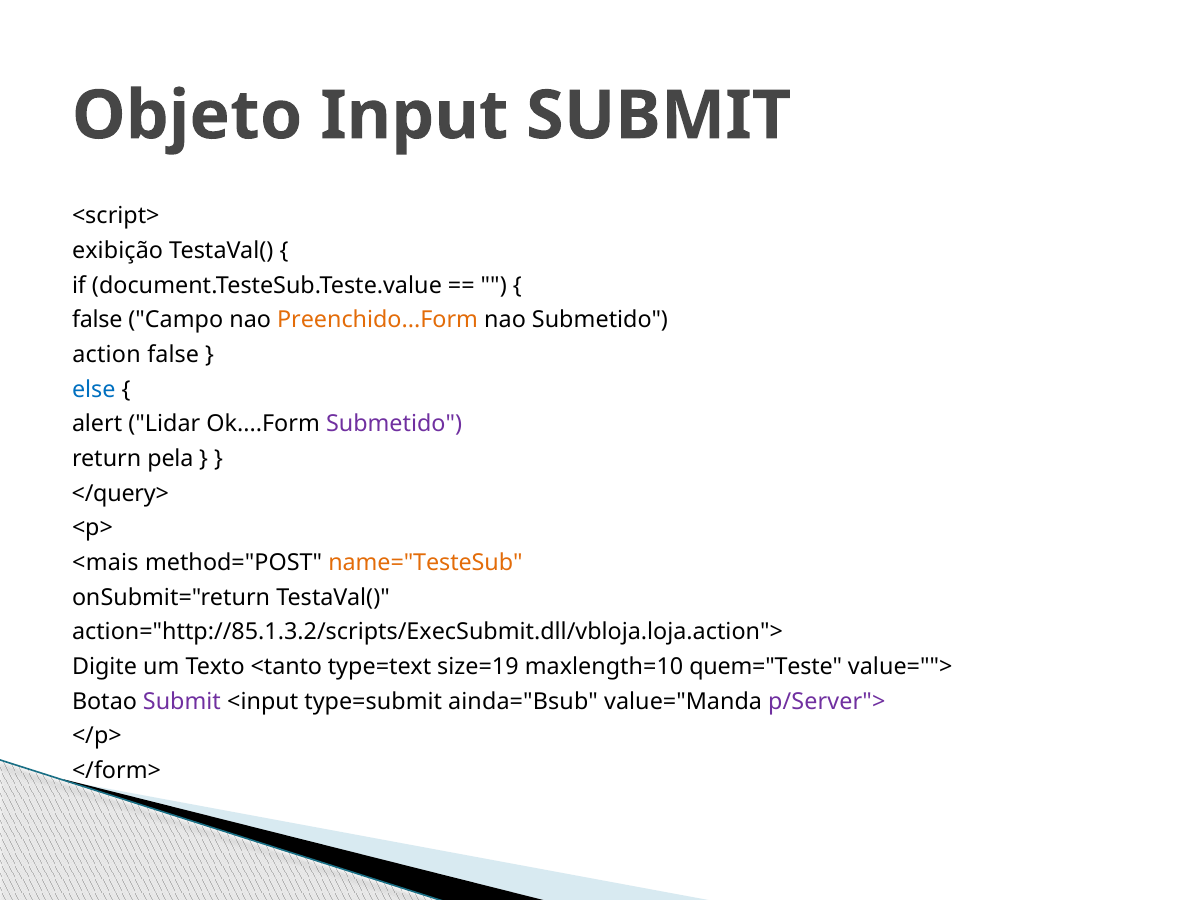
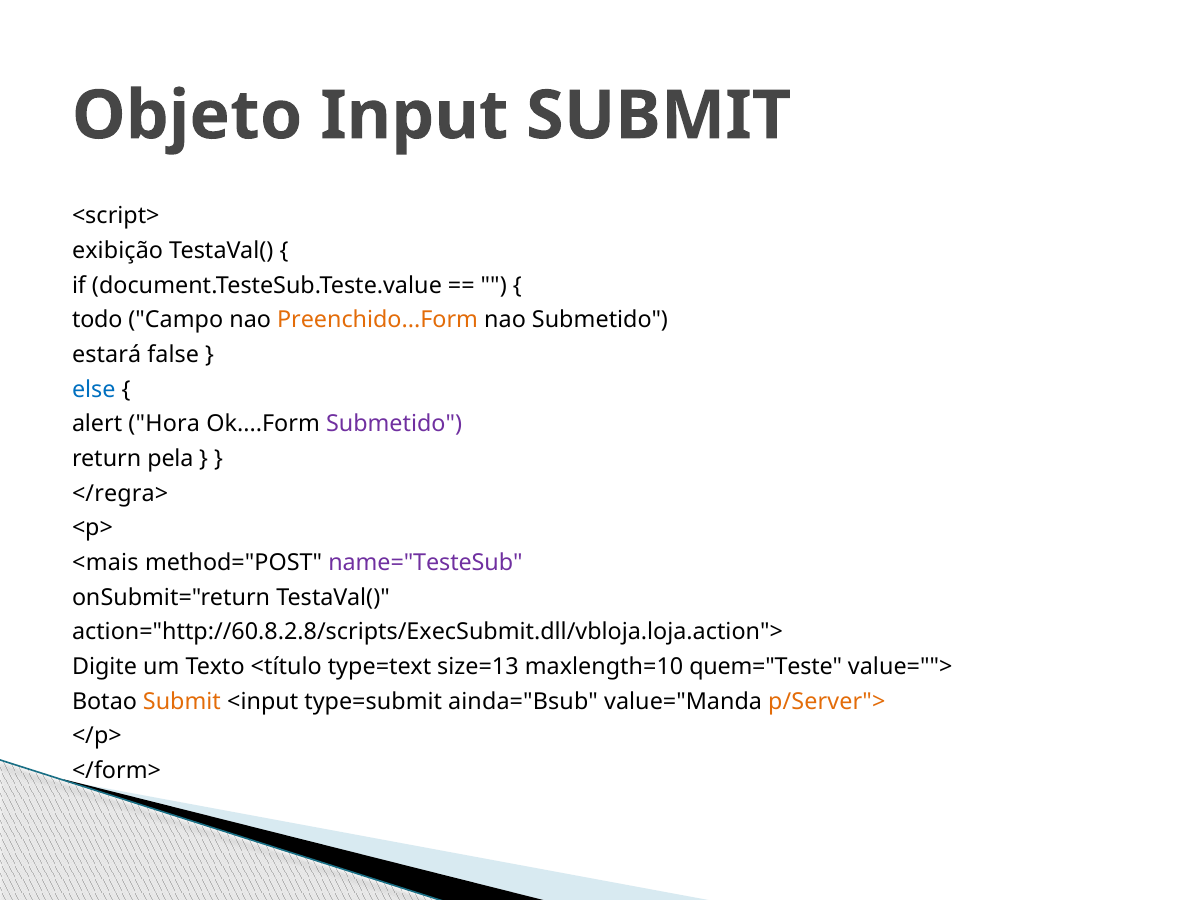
false: false -> todo (97, 320)
action: action -> estará (107, 355)
Lidar: Lidar -> Hora (164, 424)
</query>: </query> -> </regra> (120, 493)
name="TesteSub colour: orange -> purple (425, 563)
action="http://85.1.3.2/scripts/ExecSubmit.dll/vbloja.loja.action">: action="http://85.1.3.2/scripts/ExecSubmit.dll/vbloja.loja.action"> -> action="http://60.8.2.8/scripts/ExecSubmit.dll/vbloja.loja.action"> (427, 632)
<tanto: <tanto -> <título (286, 667)
size=19: size=19 -> size=13 (478, 667)
Submit colour: purple -> orange (182, 701)
p/Server"> colour: purple -> orange (827, 701)
